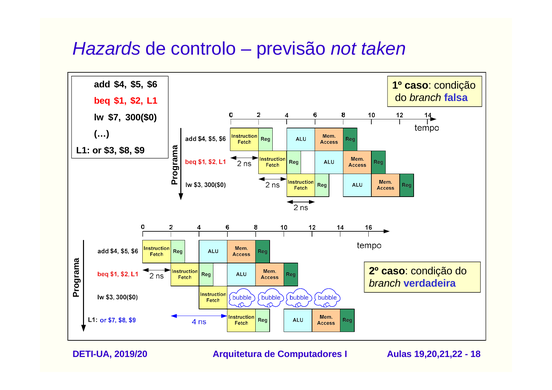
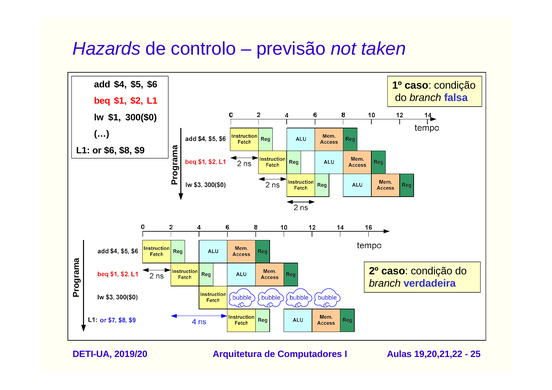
lw $7: $7 -> $1 (115, 117)
or $3: $3 -> $6 (110, 150)
18: 18 -> 25 (476, 354)
